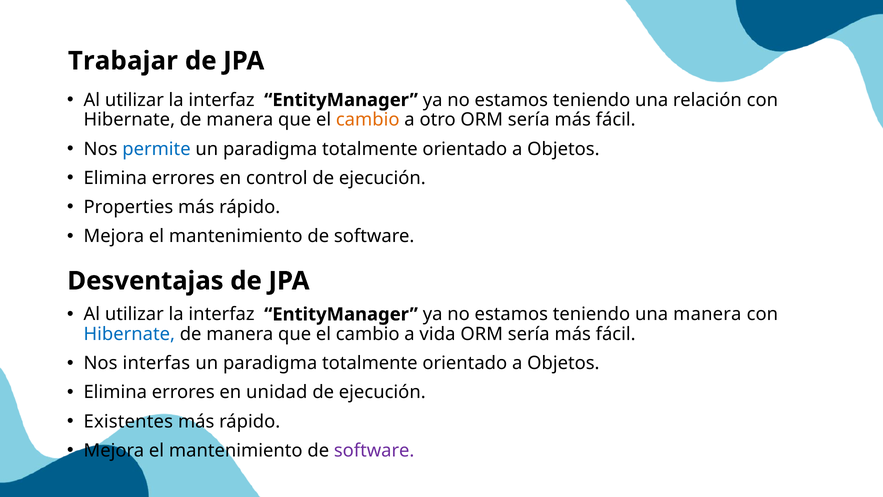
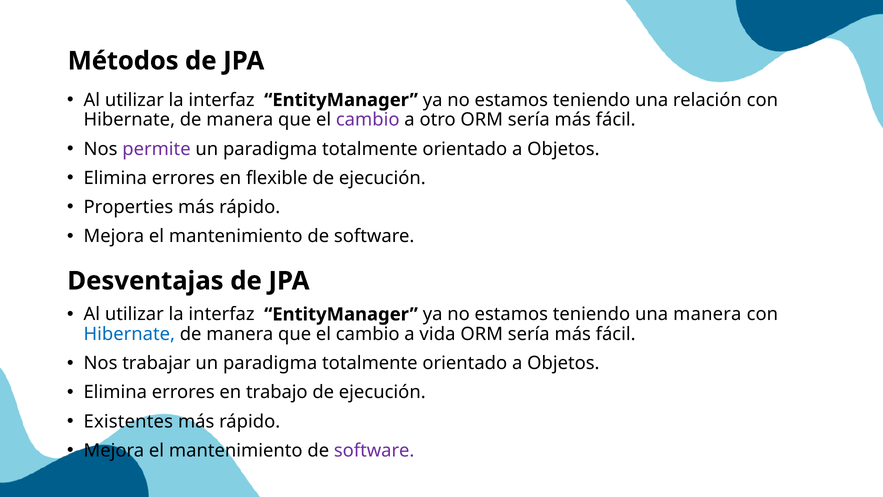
Trabajar: Trabajar -> Métodos (123, 61)
cambio colour: orange -> purple (368, 120)
permite colour: blue -> purple (156, 149)
control: control -> flexible (277, 178)
interfas: interfas -> trabajar (156, 363)
unidad: unidad -> trabajo (277, 392)
